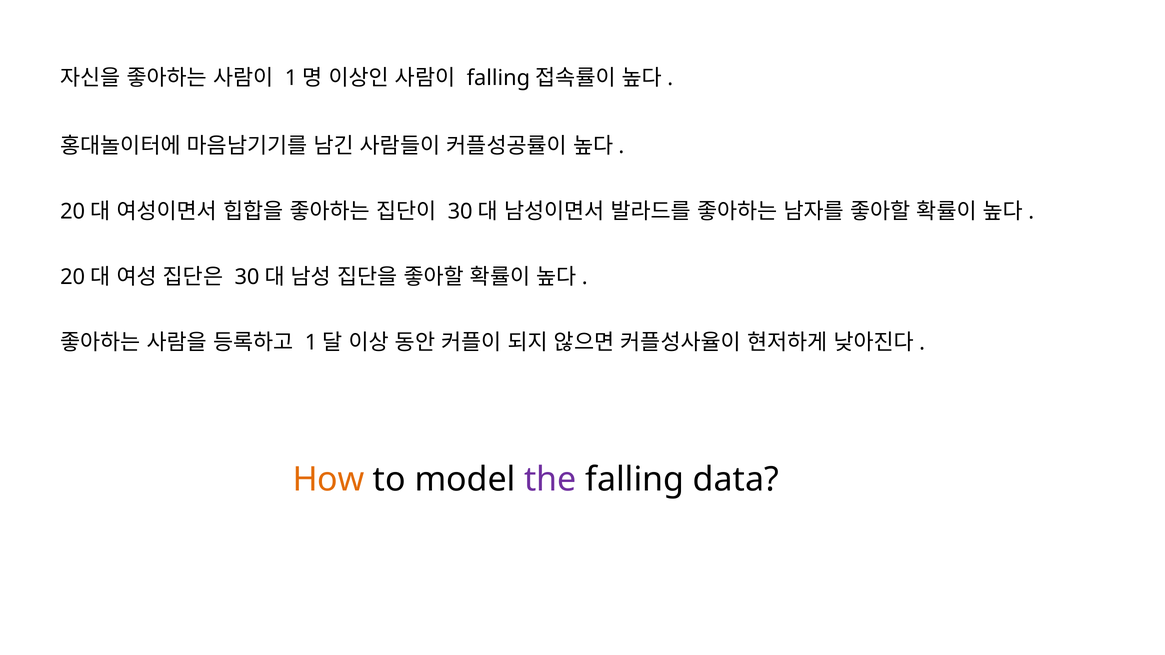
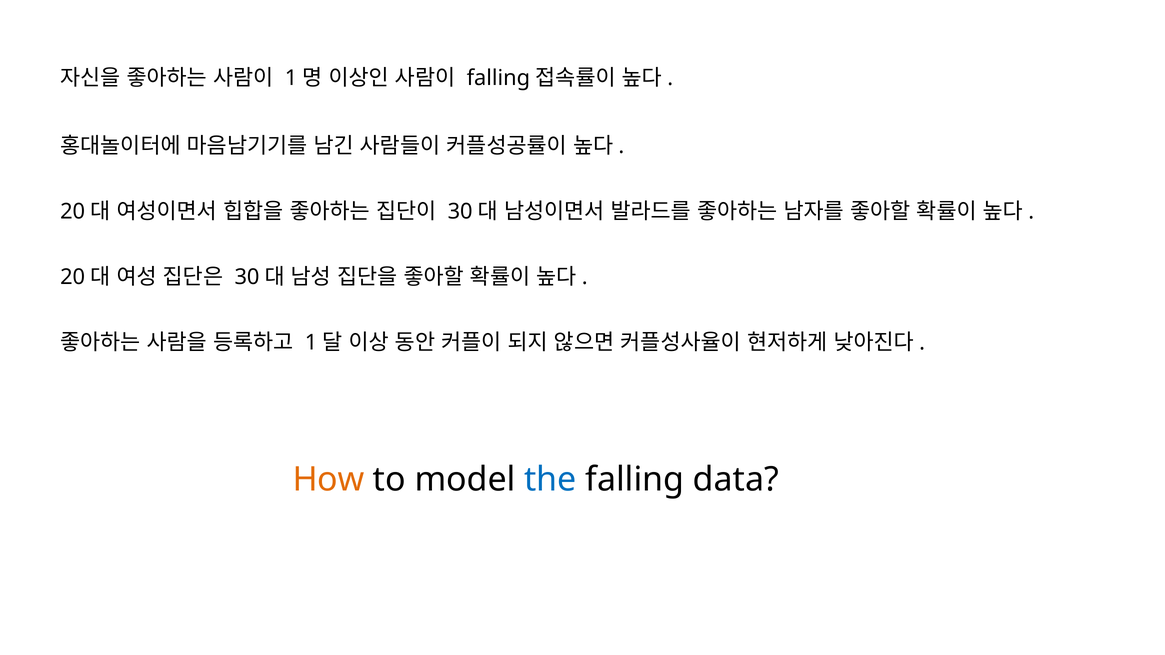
the colour: purple -> blue (550, 480)
